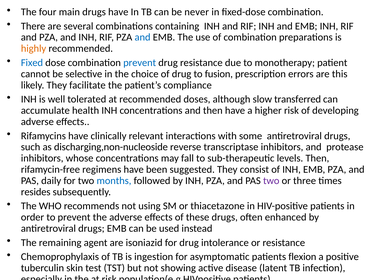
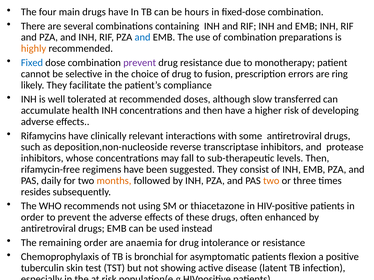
never: never -> hours (197, 12)
prevent colour: blue -> purple (140, 63)
this: this -> ring (340, 74)
discharging,non-nucleoside: discharging,non-nucleoside -> deposition,non-nucleoside (111, 147)
months colour: blue -> orange (114, 181)
two colour: purple -> orange (271, 181)
remaining agent: agent -> order (96, 243)
isoniazid: isoniazid -> anaemia (144, 243)
ingestion: ingestion -> bronchial (154, 257)
